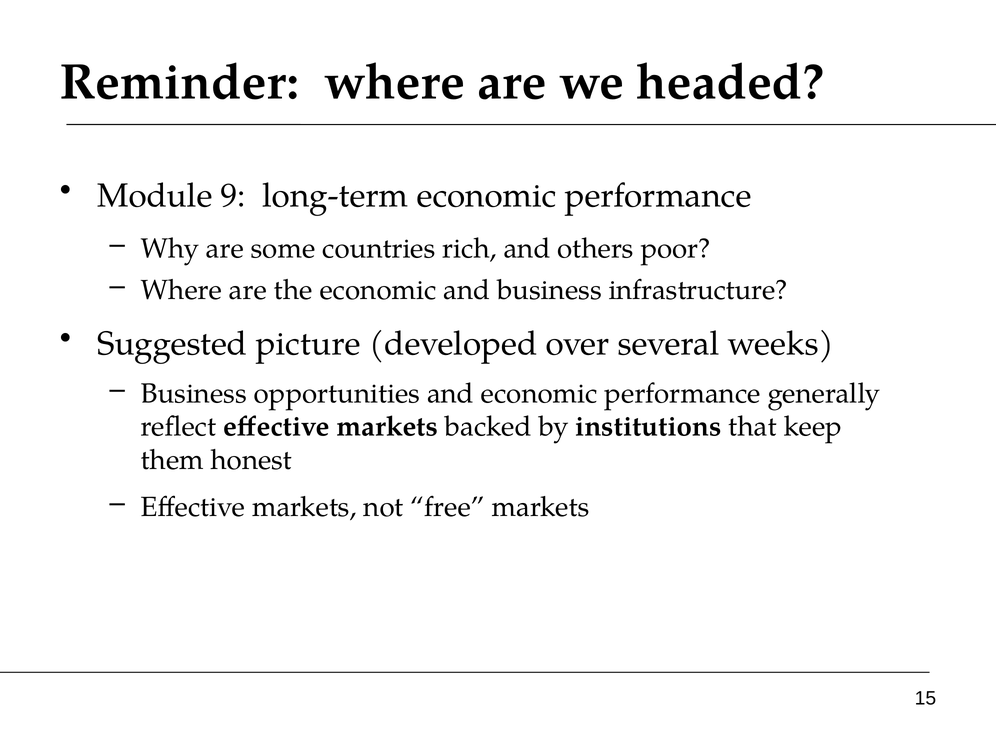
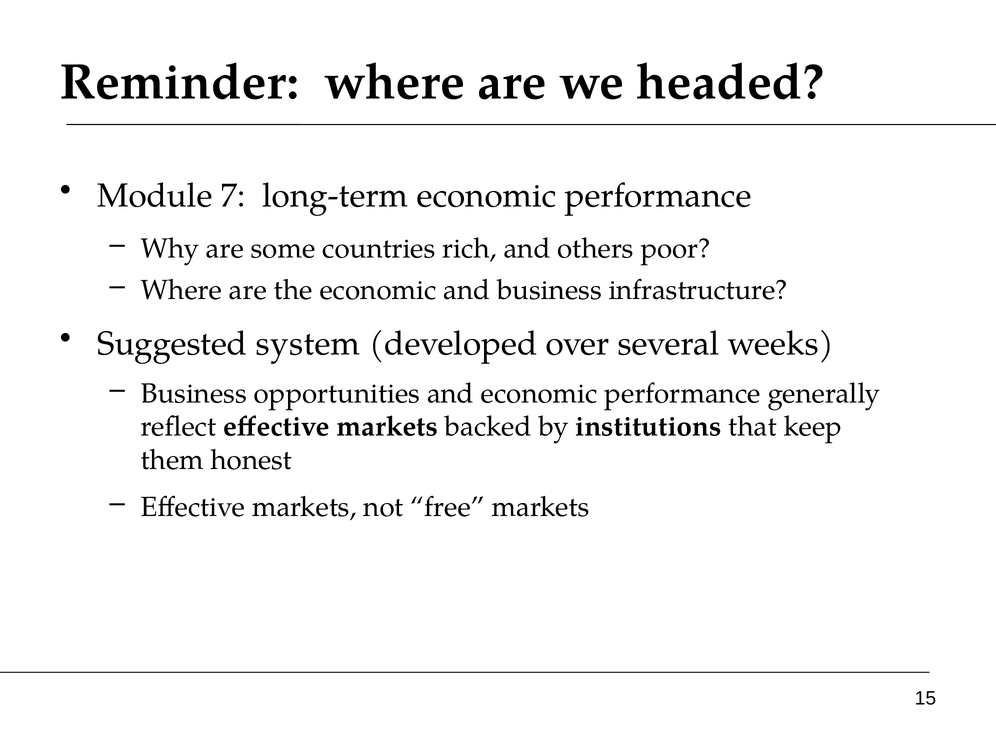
9: 9 -> 7 (233, 196)
picture: picture -> system (308, 344)
